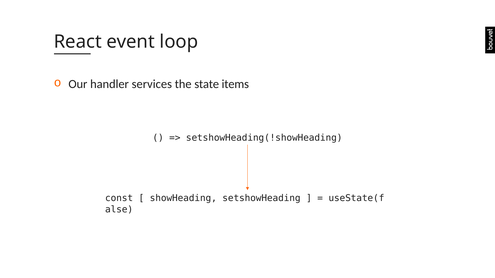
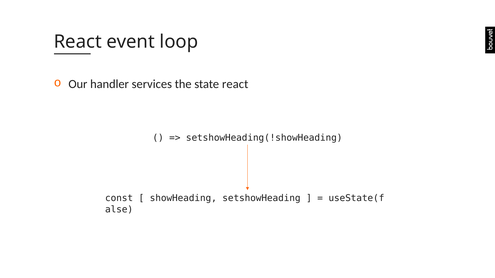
state items: items -> react (235, 84)
